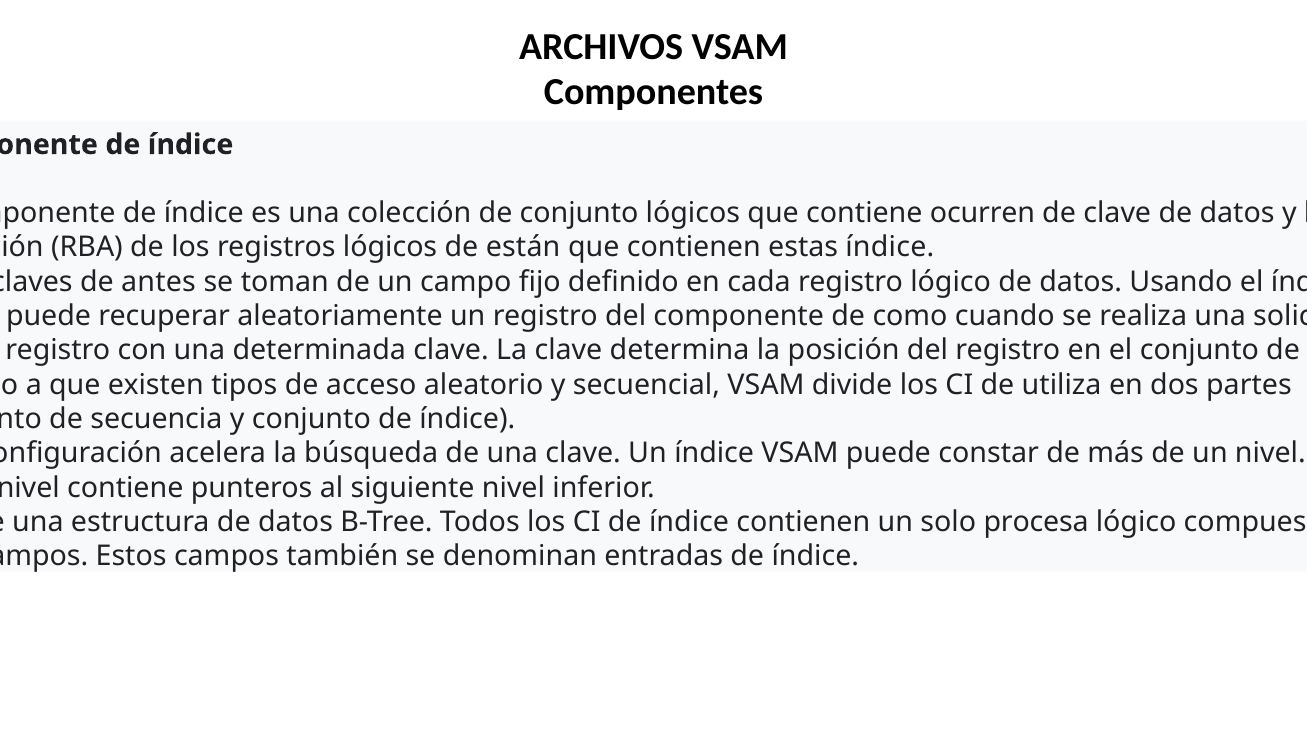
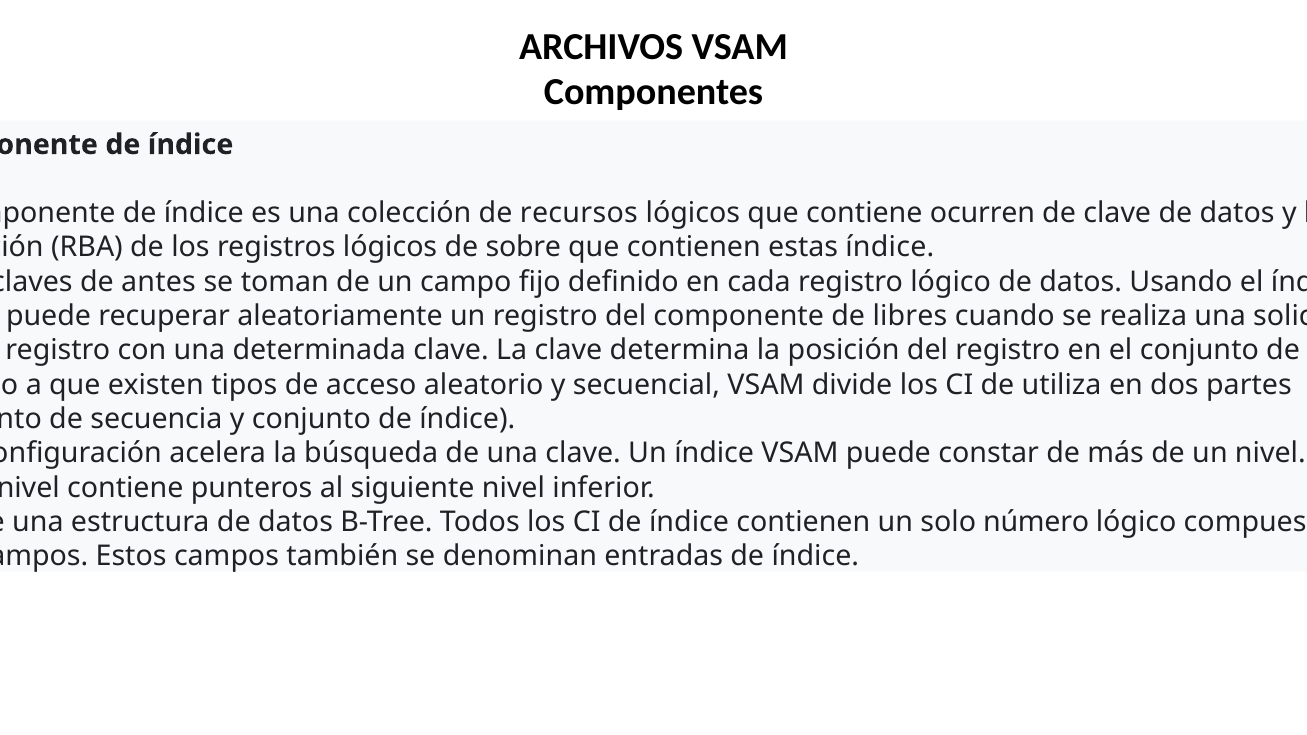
de conjunto: conjunto -> recursos (579, 213)
están: están -> sobre (523, 248)
como: como -> libres (910, 316)
procesa: procesa -> número (1036, 522)
